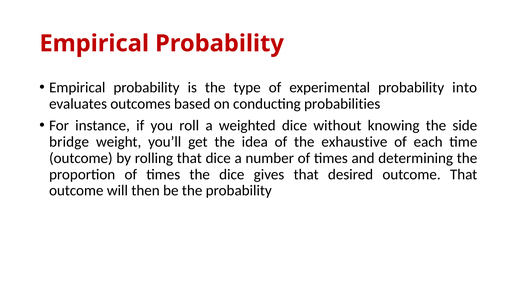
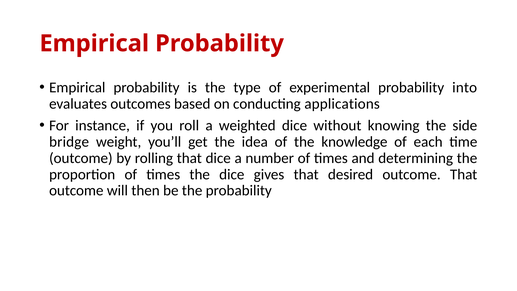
probabilities: probabilities -> applications (342, 104)
exhaustive: exhaustive -> knowledge (354, 142)
